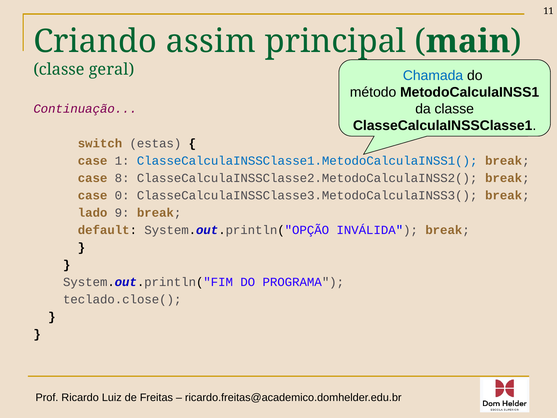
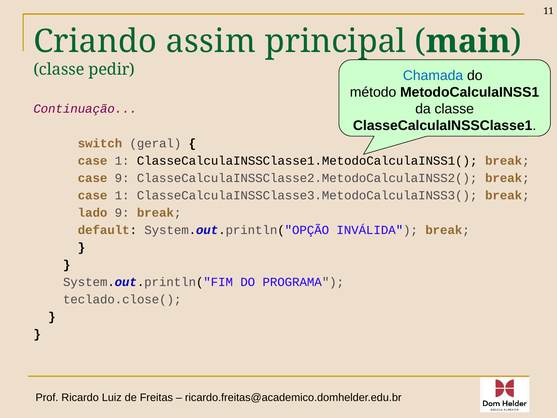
geral: geral -> pedir (112, 70)
estas: estas -> geral (155, 143)
ClasseCalculaINSSClasse1.MetodoCalculaINSS1( colour: blue -> black (307, 161)
case 8: 8 -> 9 (122, 178)
0: 0 -> 1 (122, 195)
